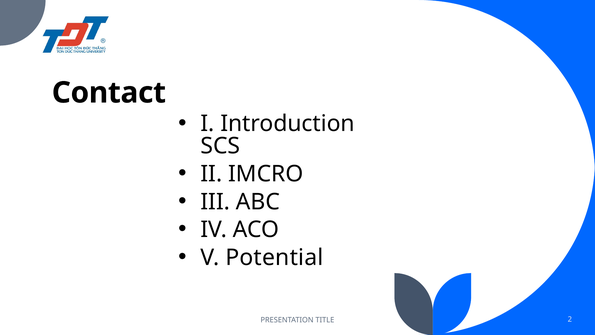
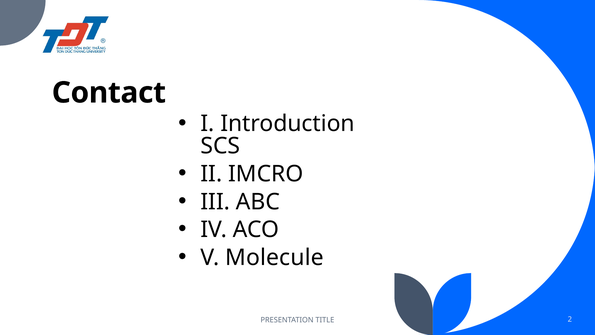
Potential: Potential -> Molecule (274, 257)
